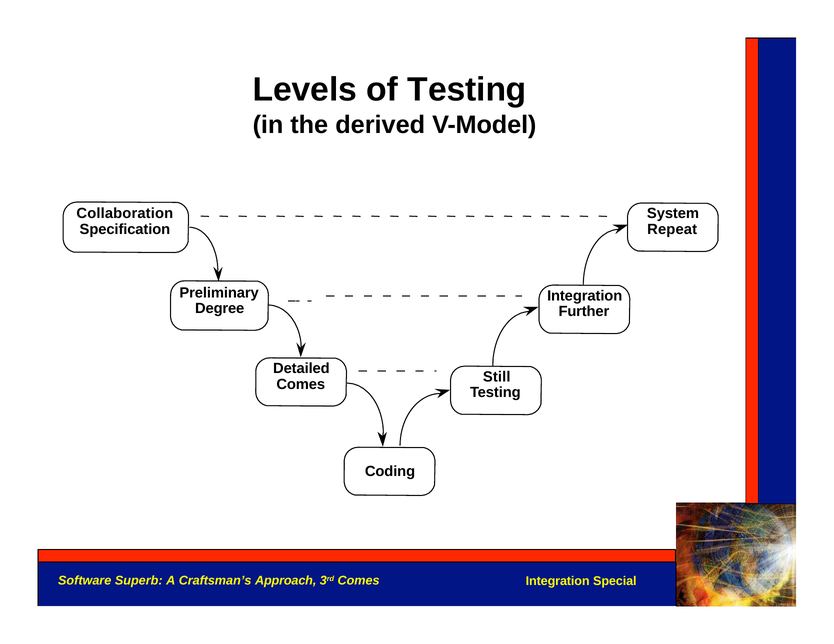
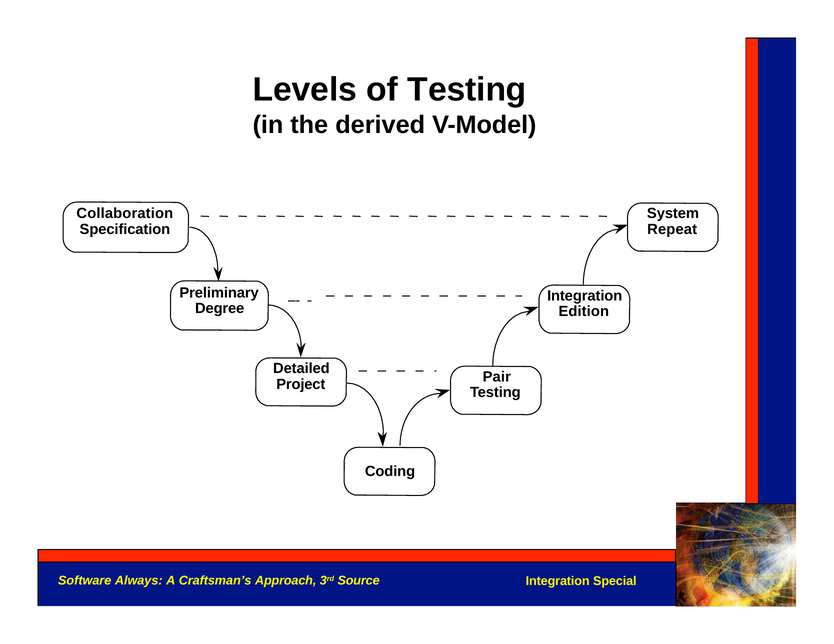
Further: Further -> Edition (584, 312)
Still: Still -> Pair (497, 377)
Comes: Comes -> Project (301, 385)
Superb: Superb -> Always (139, 581)
3rd Comes: Comes -> Source (359, 581)
